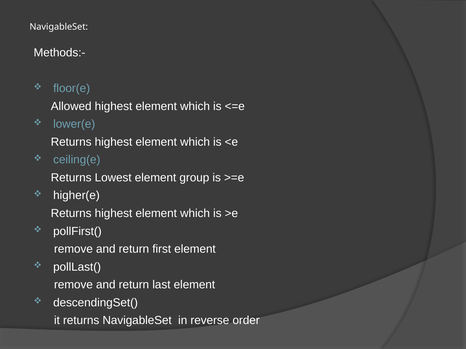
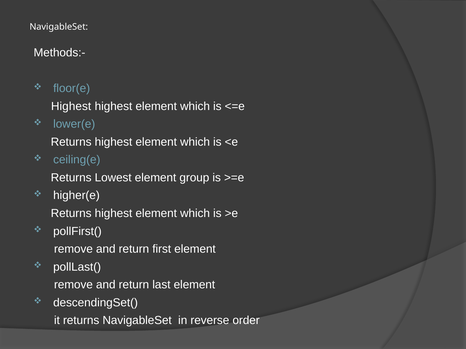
Allowed: Allowed -> Highest (71, 106)
